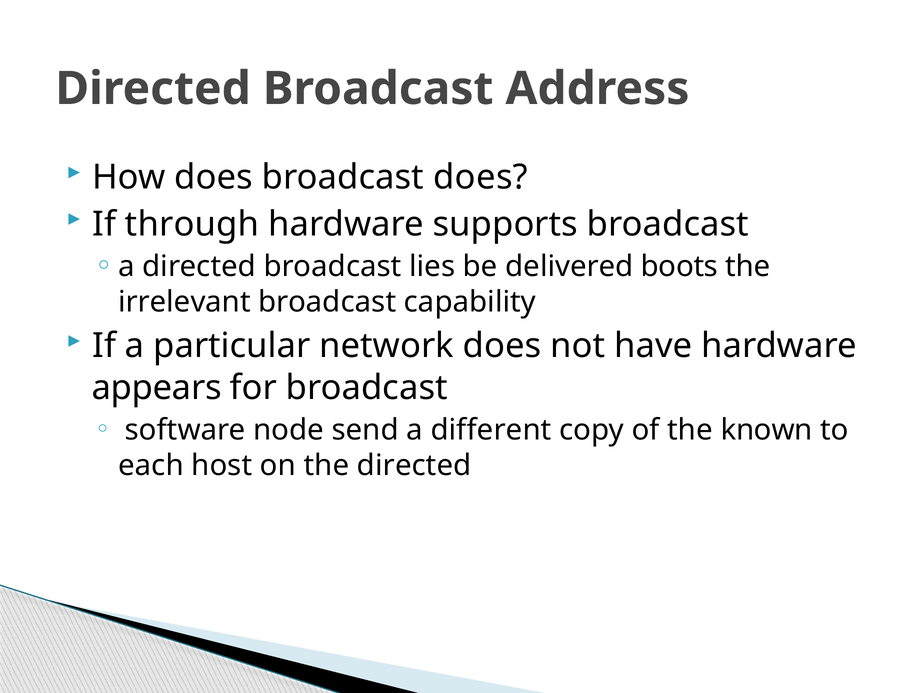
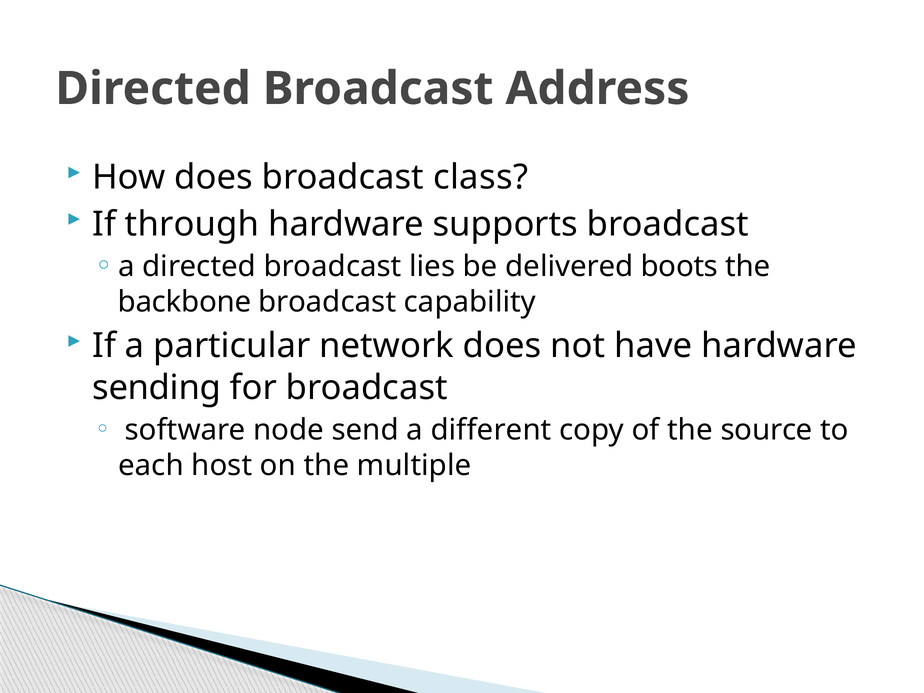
broadcast does: does -> class (481, 178)
irrelevant: irrelevant -> backbone (185, 302)
appears: appears -> sending (157, 388)
known: known -> source (767, 430)
the directed: directed -> multiple (414, 465)
